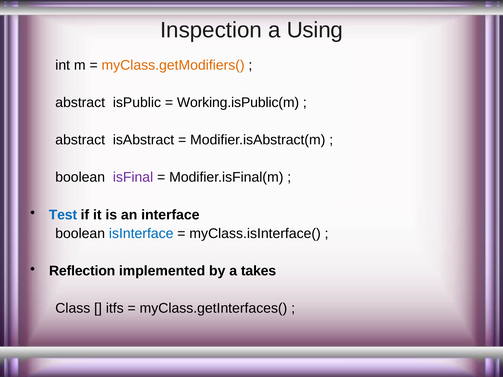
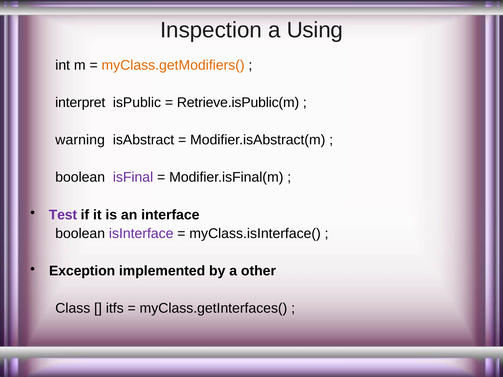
abstract: abstract -> interpret (80, 103)
Working.isPublic(m: Working.isPublic(m -> Retrieve.isPublic(m (238, 103)
abstract: abstract -> warning (80, 140)
Test colour: blue -> purple (63, 215)
isInterface colour: blue -> purple (141, 234)
Reflection: Reflection -> Exception (82, 271)
takes: takes -> other (258, 271)
